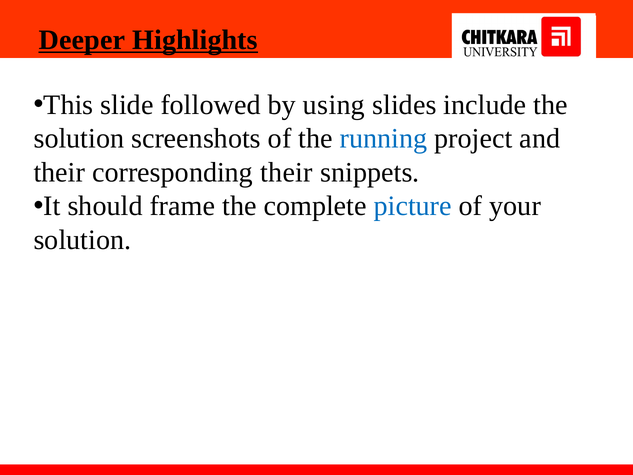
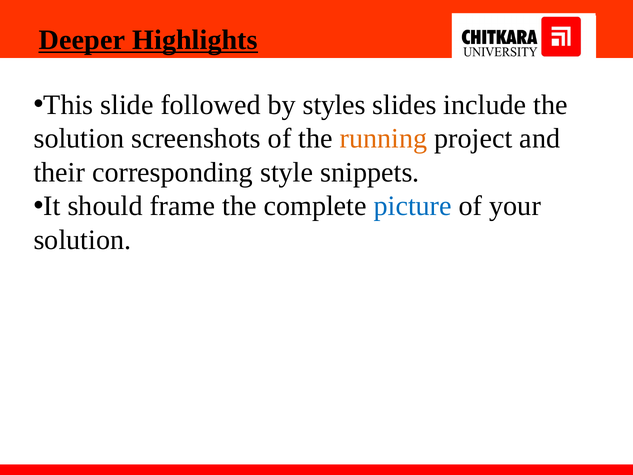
using: using -> styles (334, 105)
running colour: blue -> orange (384, 139)
corresponding their: their -> style (287, 172)
